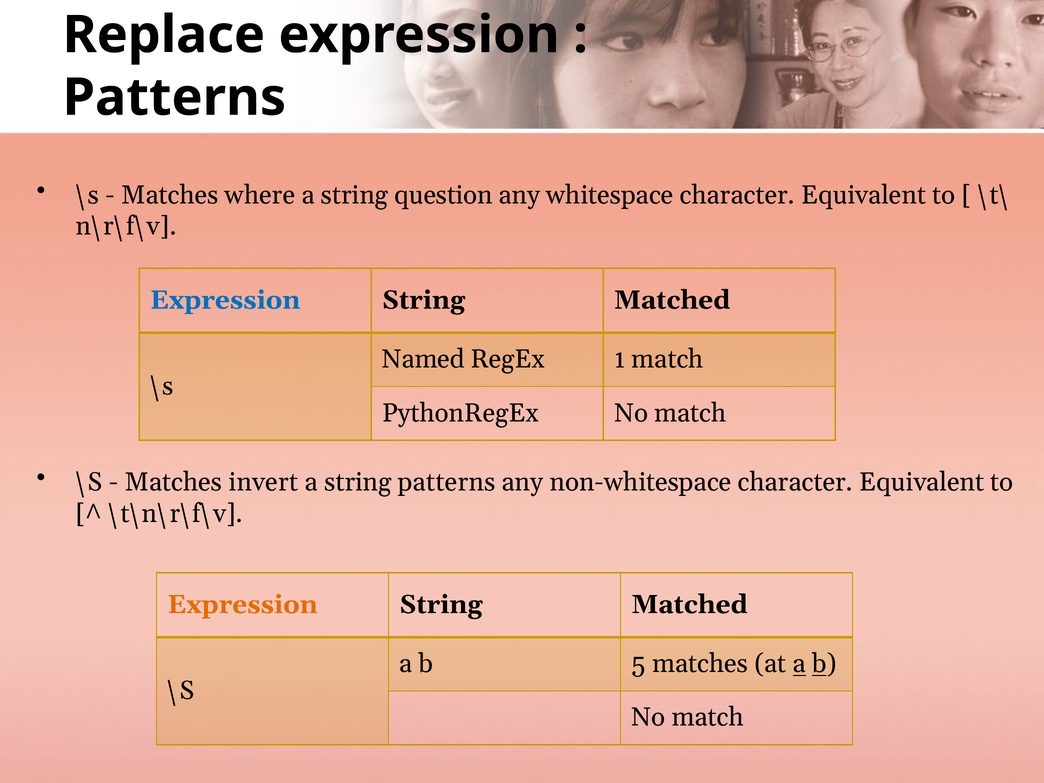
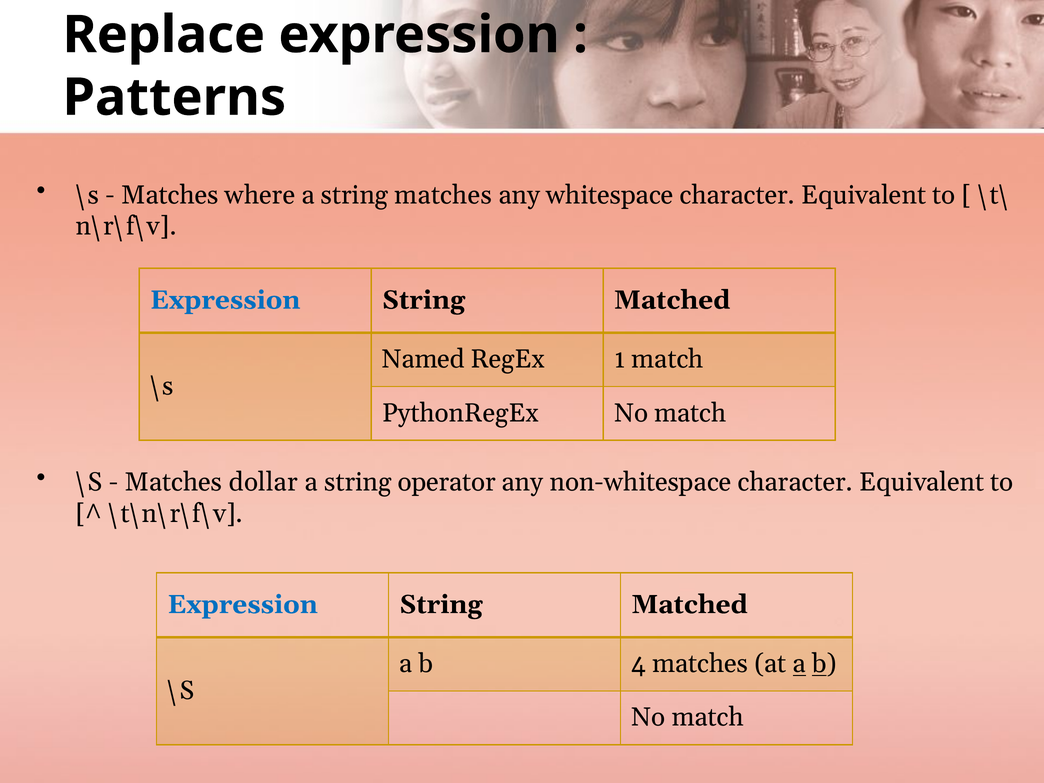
string question: question -> matches (443, 195)
invert: invert -> dollar (263, 482)
string patterns: patterns -> operator (447, 482)
Expression colour: orange -> blue (243, 605)
5: 5 -> 4 (639, 664)
